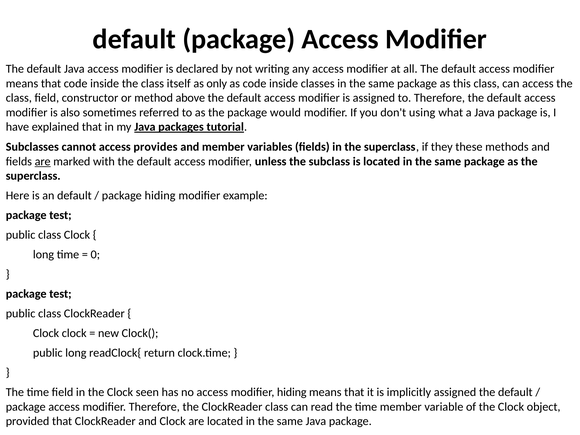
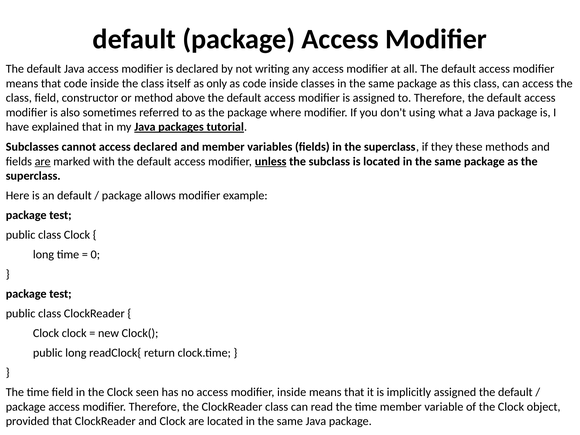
would: would -> where (285, 112)
access provides: provides -> declared (155, 147)
unless underline: none -> present (271, 161)
package hiding: hiding -> allows (160, 196)
modifier hiding: hiding -> inside (292, 392)
